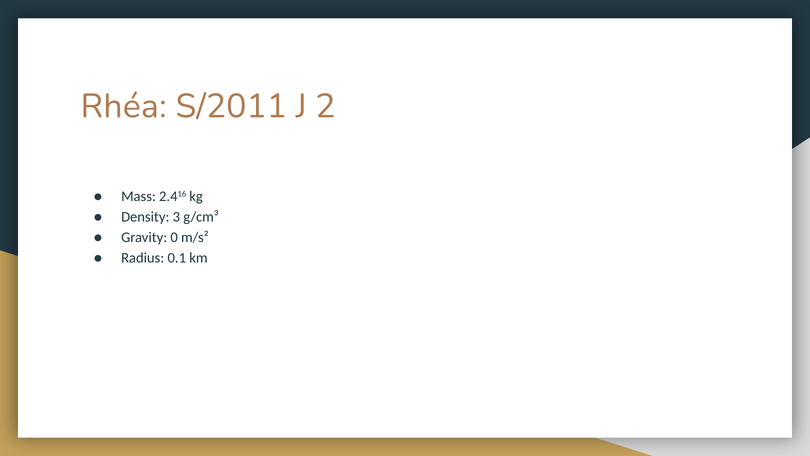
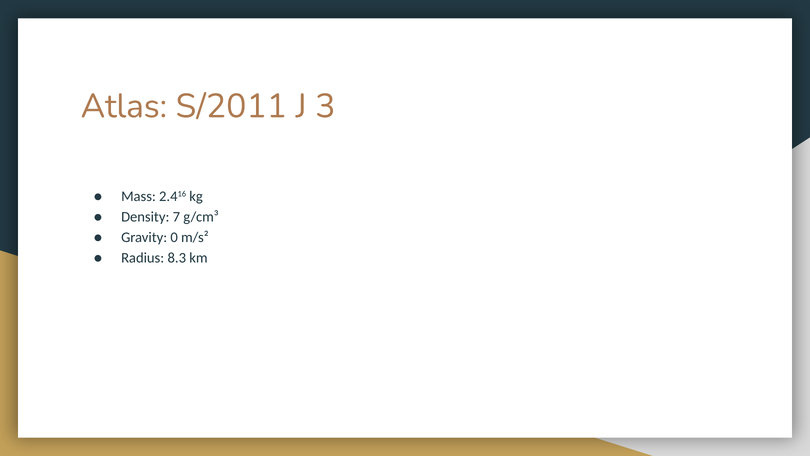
Rhéa: Rhéa -> Atlas (124, 106)
2: 2 -> 3 (325, 106)
3: 3 -> 7 (176, 217)
0.1: 0.1 -> 8.3 (177, 258)
